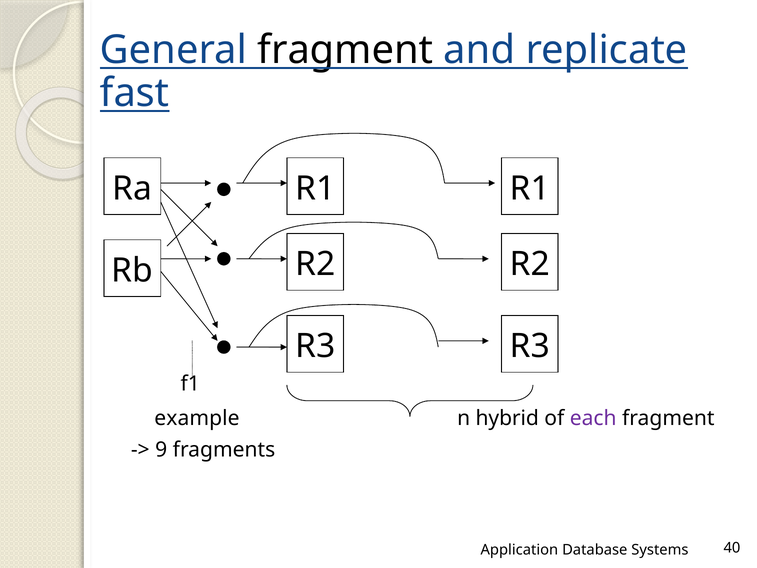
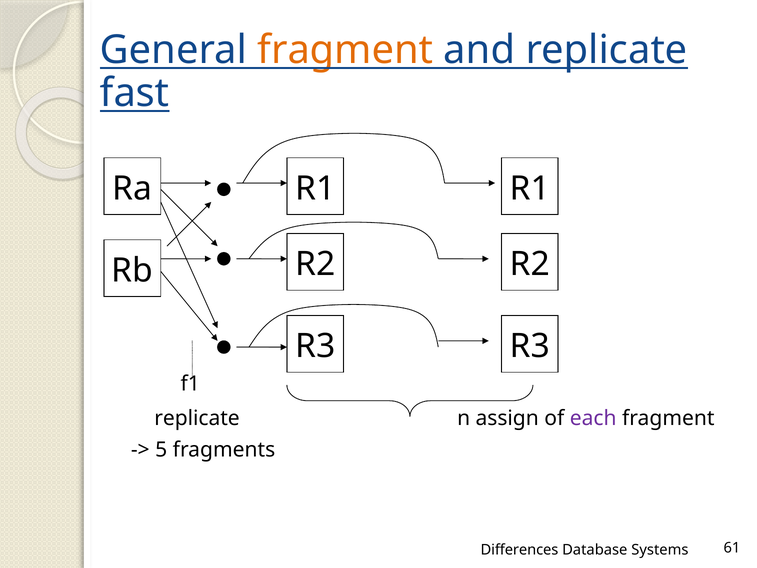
fragment colour: black -> orange (345, 50)
example: example -> replicate (197, 418)
hybrid: hybrid -> assign (507, 418)
9: 9 -> 5 (161, 450)
Application: Application -> Differences (519, 550)
40: 40 -> 61 (732, 547)
